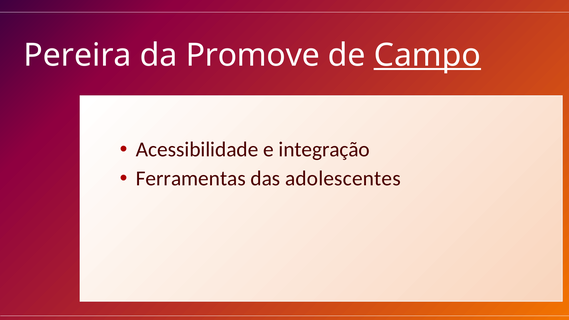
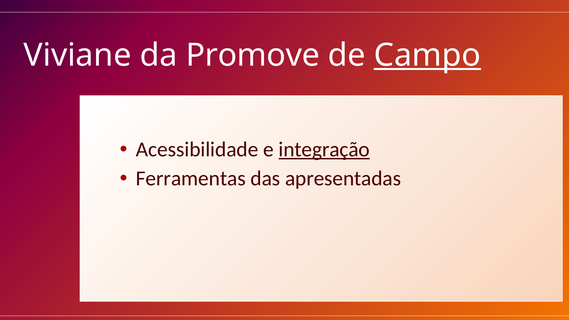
Pereira: Pereira -> Viviane (78, 55)
integração underline: none -> present (324, 150)
adolescentes: adolescentes -> apresentadas (343, 179)
